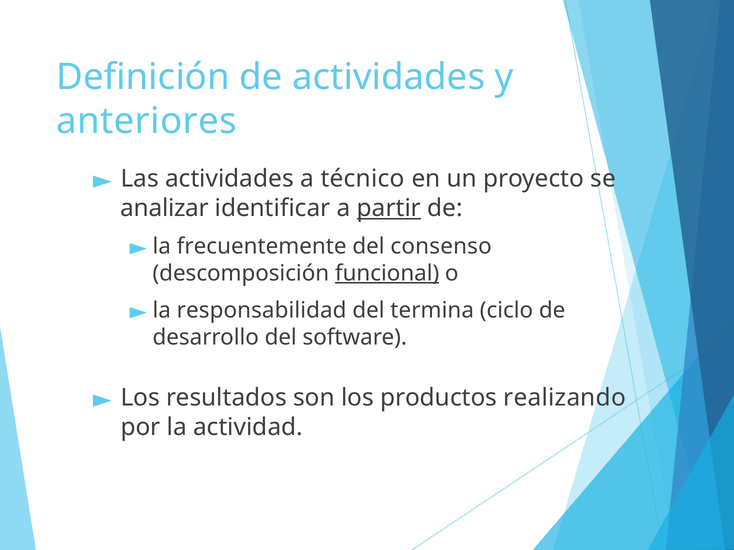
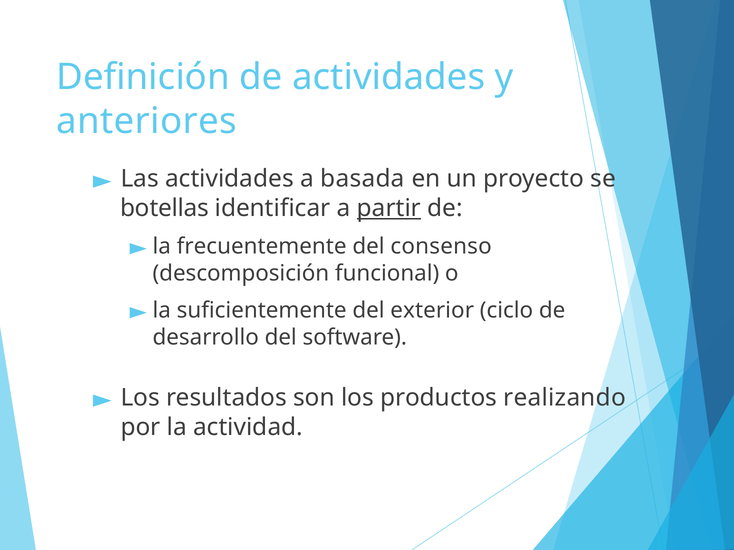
técnico: técnico -> basada (363, 179)
analizar: analizar -> botellas (165, 208)
funcional underline: present -> none (387, 273)
responsabilidad: responsabilidad -> suficientemente (262, 311)
termina: termina -> exterior (432, 311)
